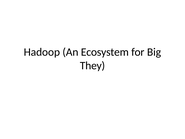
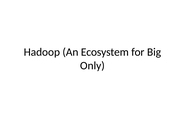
They: They -> Only (92, 66)
